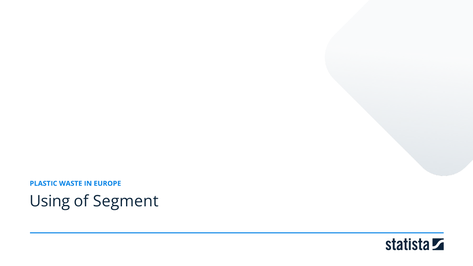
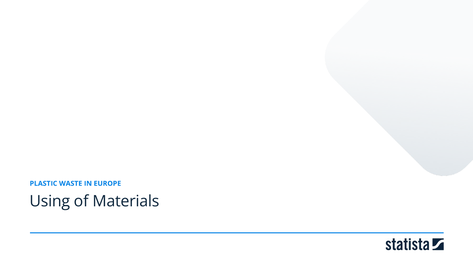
Segment: Segment -> Materials (126, 201)
